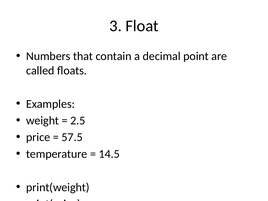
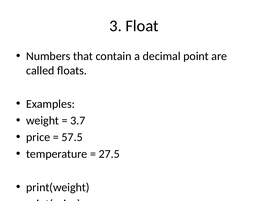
2.5: 2.5 -> 3.7 (78, 121)
14.5: 14.5 -> 27.5 (109, 154)
